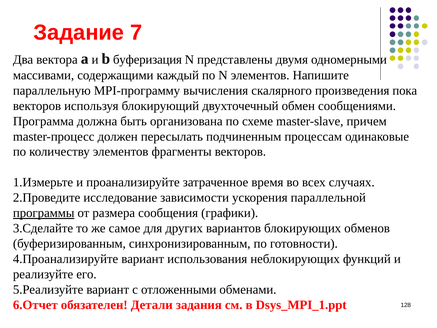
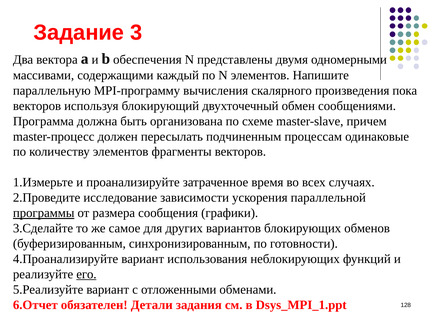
7: 7 -> 3 (136, 32)
буферизация: буферизация -> обеспечения (147, 59)
его underline: none -> present (86, 274)
